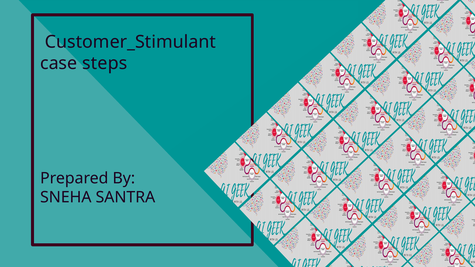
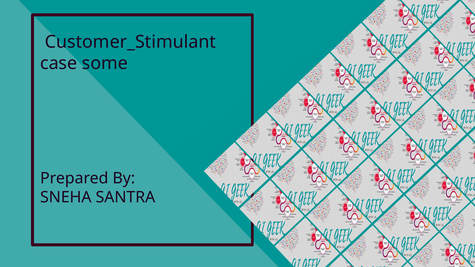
steps: steps -> some (105, 63)
